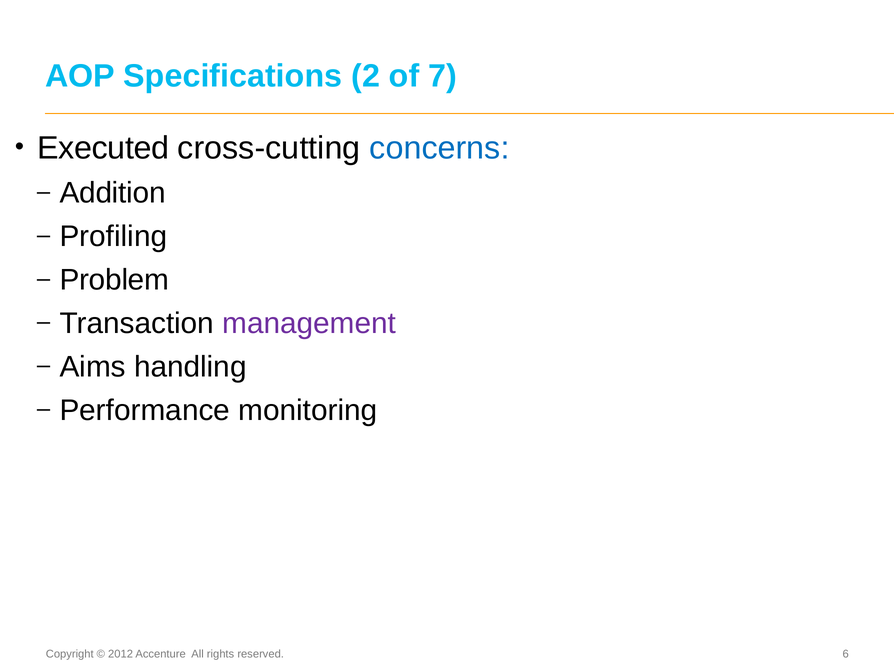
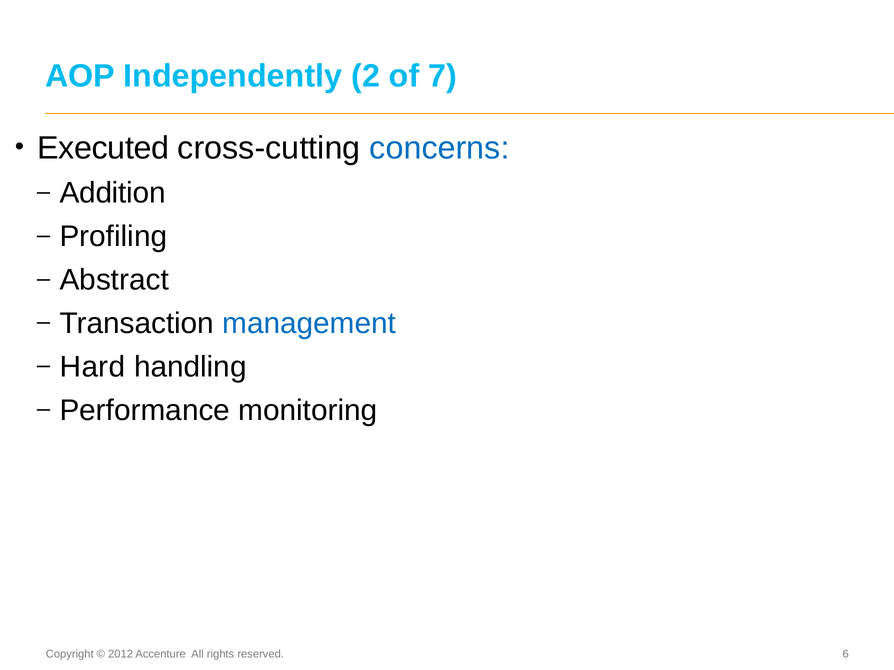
Specifications: Specifications -> Independently (233, 76)
Problem: Problem -> Abstract (114, 280)
management colour: purple -> blue (309, 324)
Aims: Aims -> Hard (92, 367)
